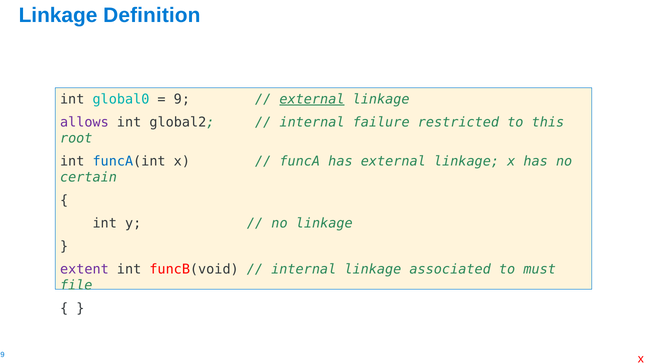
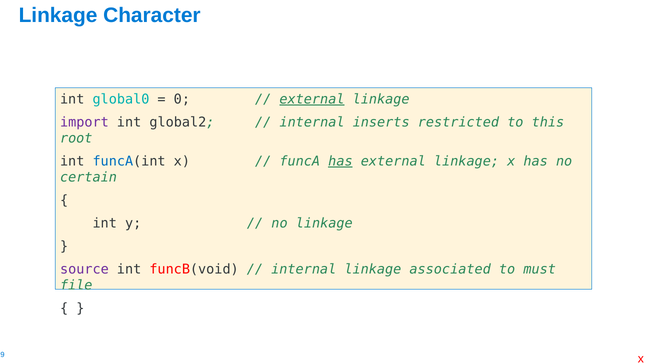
Definition: Definition -> Character (152, 15)
9: 9 -> 0 (182, 99)
allows: allows -> import (84, 122)
failure: failure -> inserts (381, 122)
has underline: none -> present (340, 161)
extent: extent -> source (84, 269)
